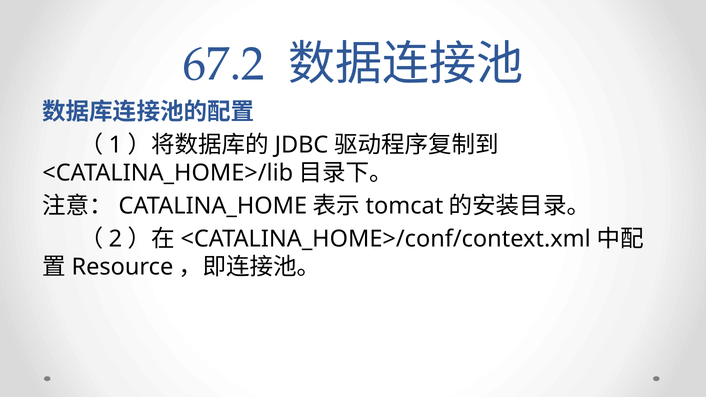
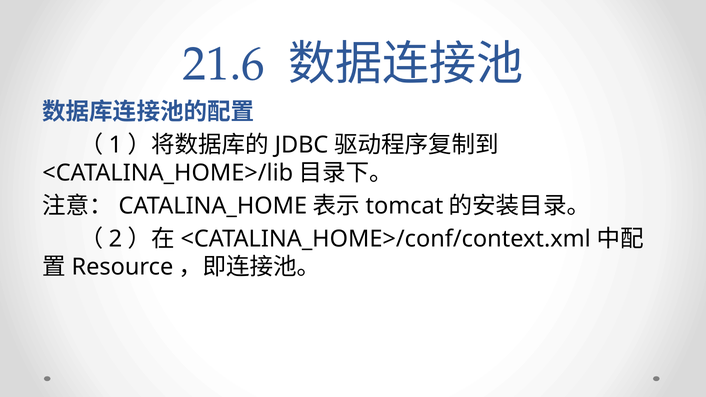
67.2: 67.2 -> 21.6 (224, 64)
